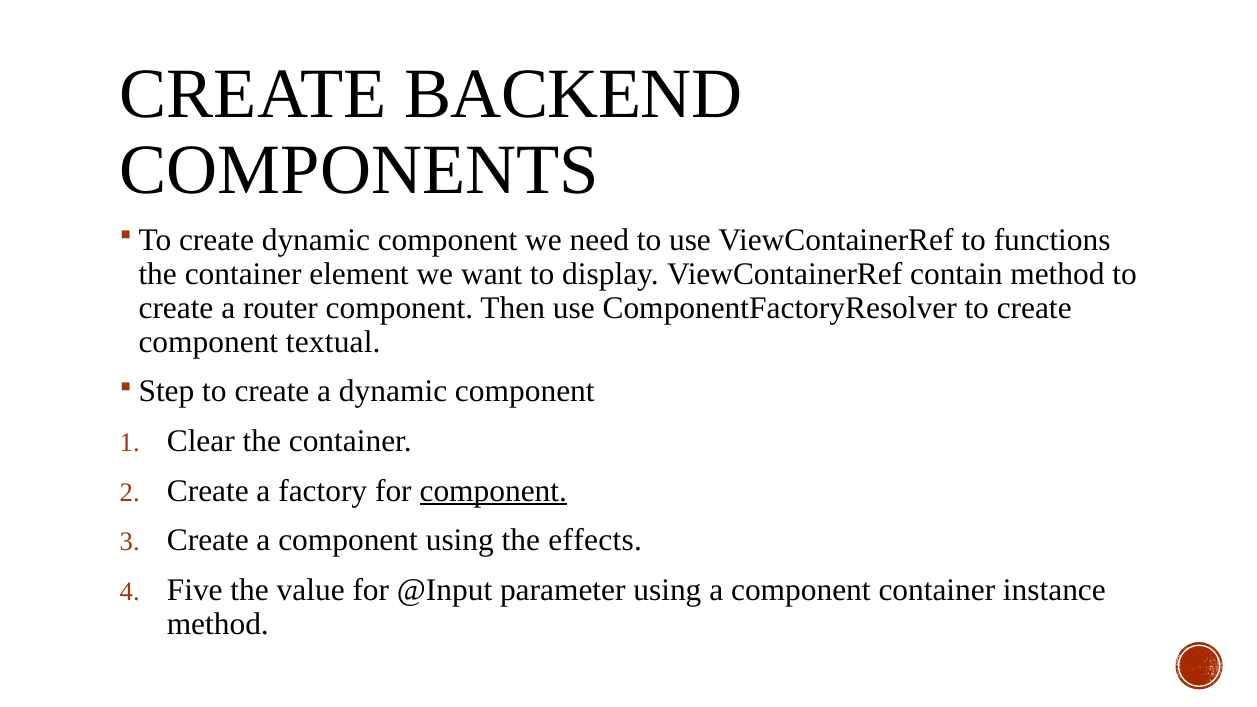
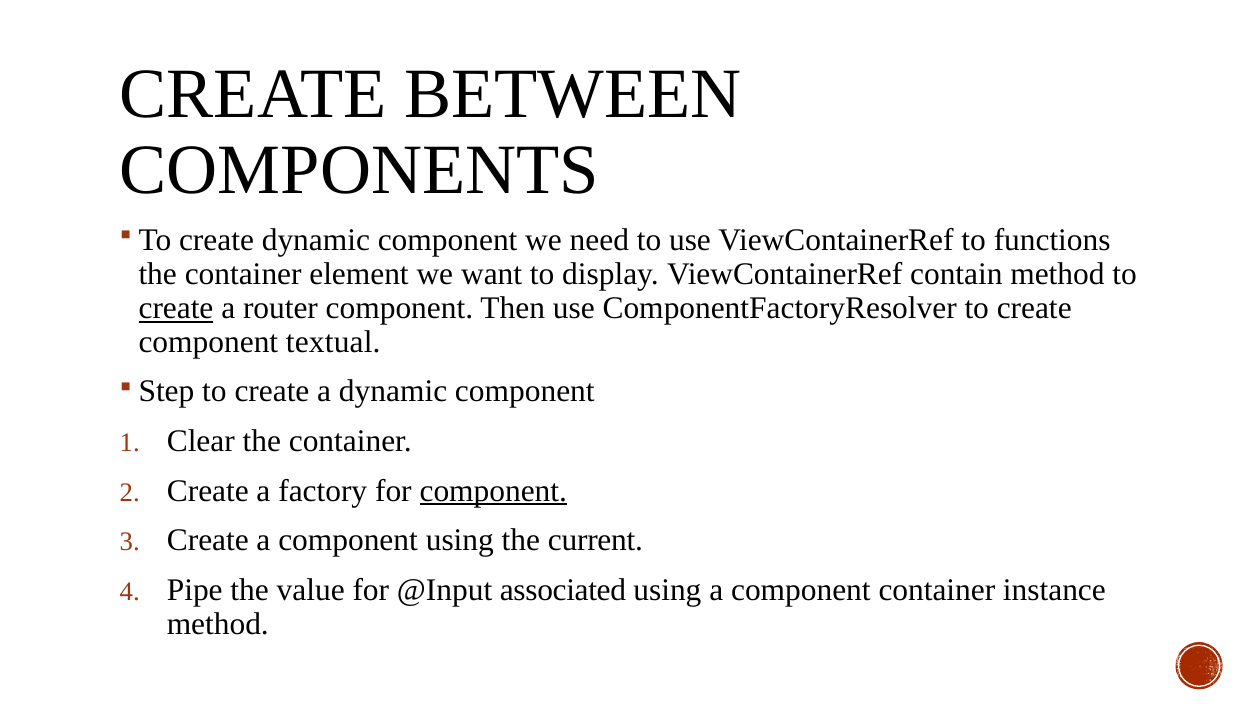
BACKEND: BACKEND -> BETWEEN (573, 94)
create underline: none -> present (176, 308)
effects: effects -> current (595, 540)
Five: Five -> Pipe (195, 590)
parameter: parameter -> associated (563, 590)
